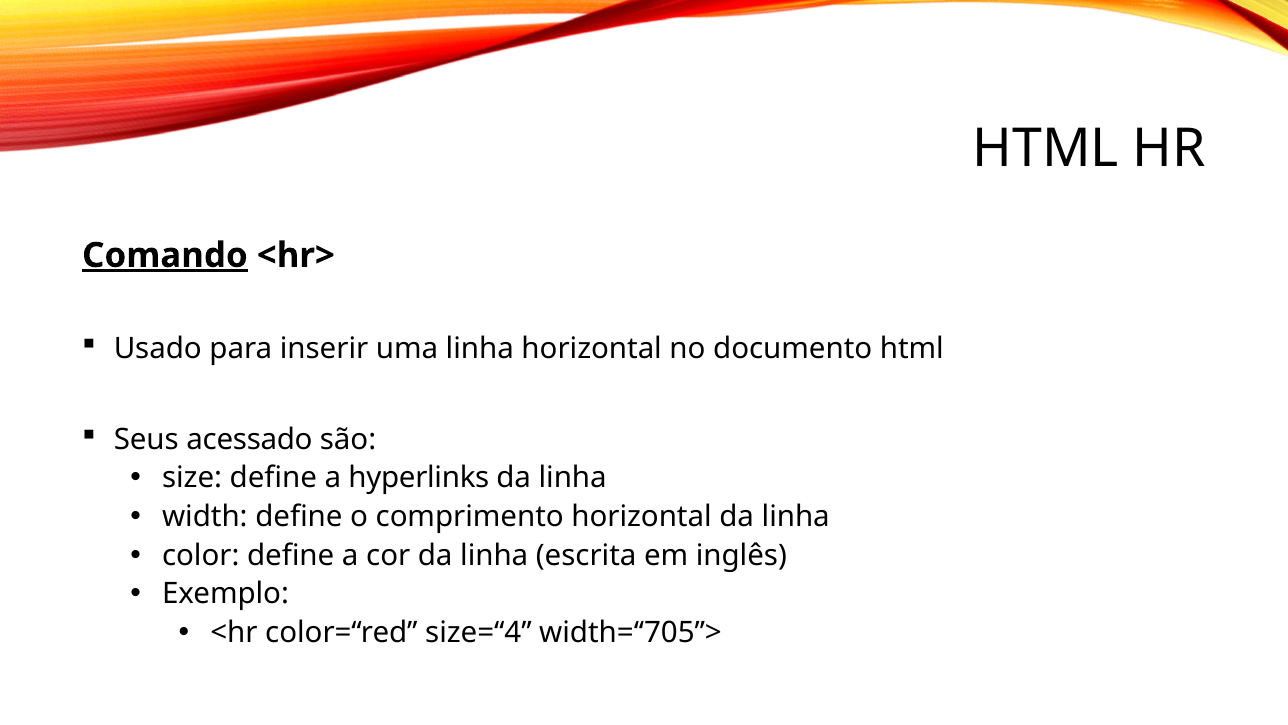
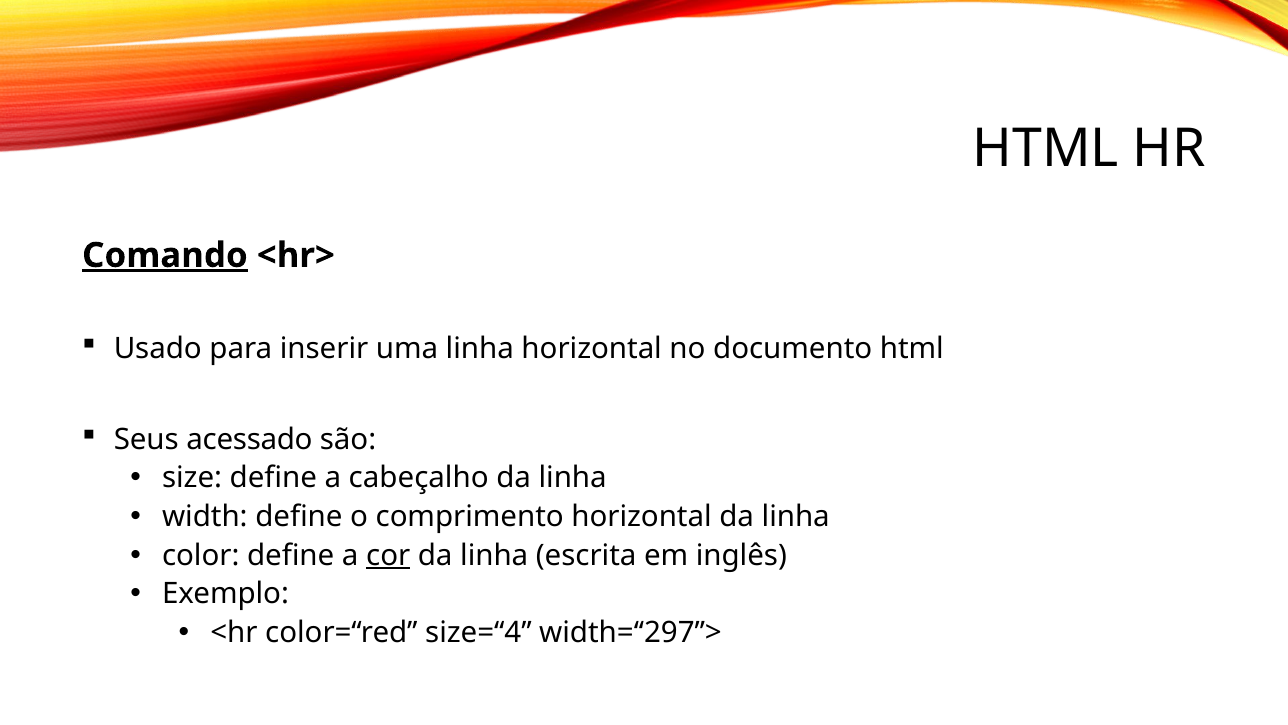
hyperlinks: hyperlinks -> cabeçalho (419, 478)
cor underline: none -> present (388, 555)
width=‘‘705’’>: width=‘‘705’’> -> width=‘‘297’’> (631, 632)
